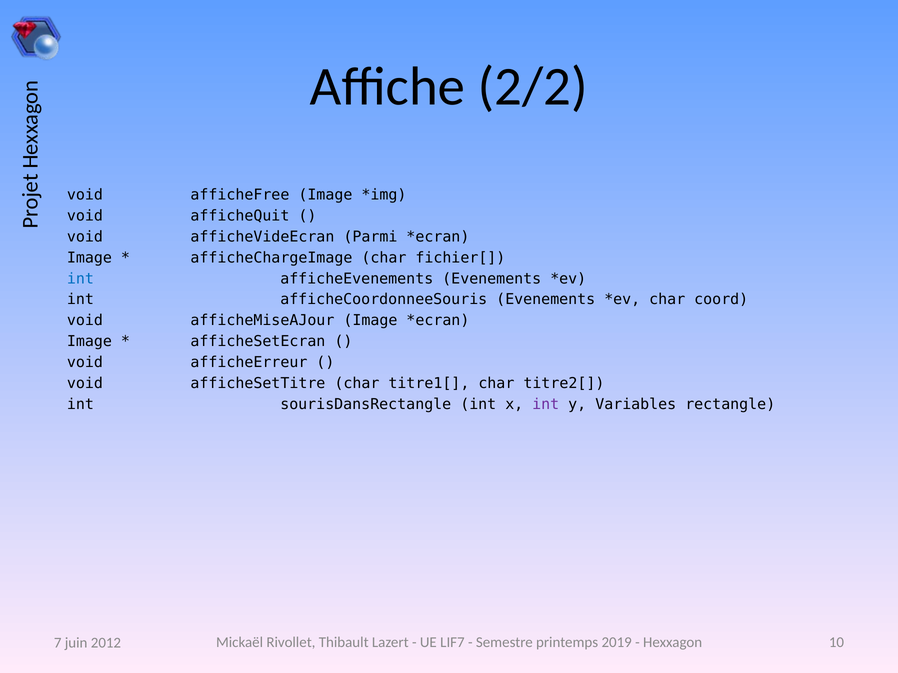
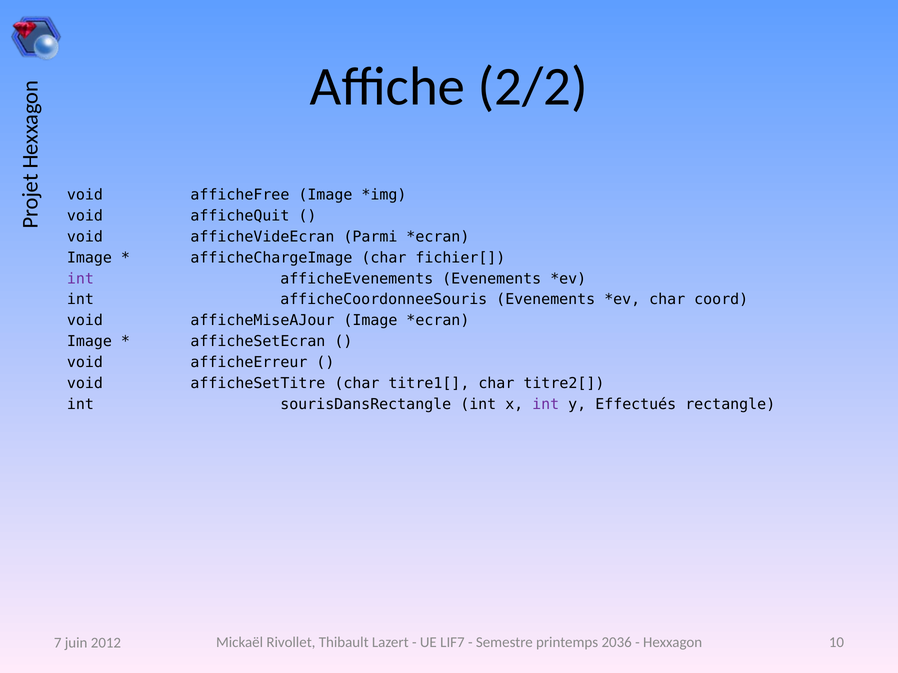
int colour: blue -> purple (80, 279)
Variables: Variables -> Effectués (636, 405)
2019: 2019 -> 2036 (617, 643)
